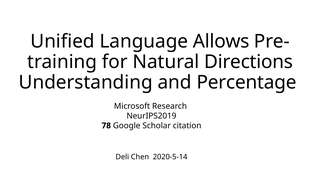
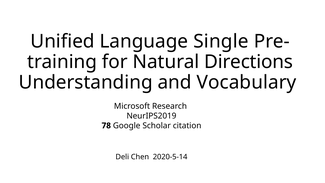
Allows: Allows -> Single (221, 41)
Percentage: Percentage -> Vocabulary (246, 82)
